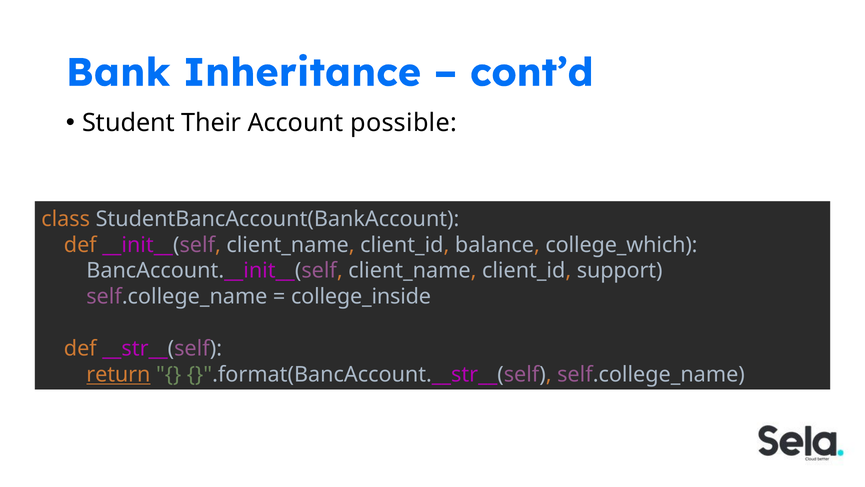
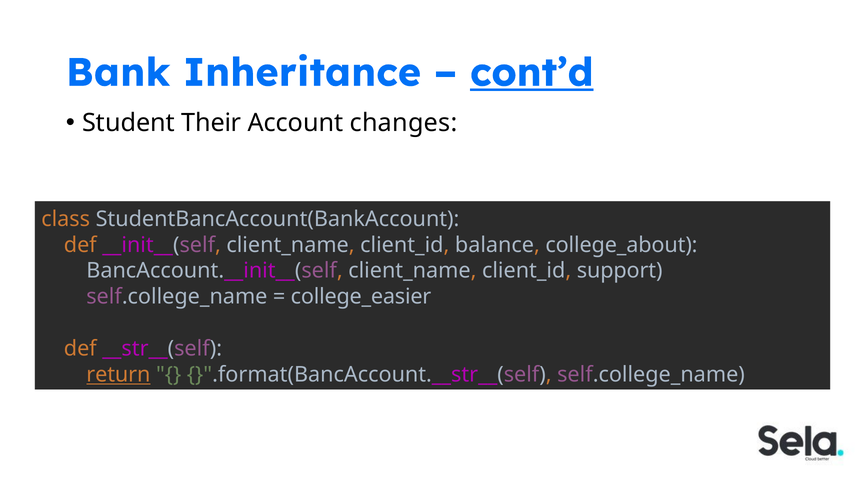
cont’d underline: none -> present (532, 73)
possible: possible -> changes (404, 123)
college_which: college_which -> college_about (621, 245)
college_inside: college_inside -> college_easier (361, 297)
